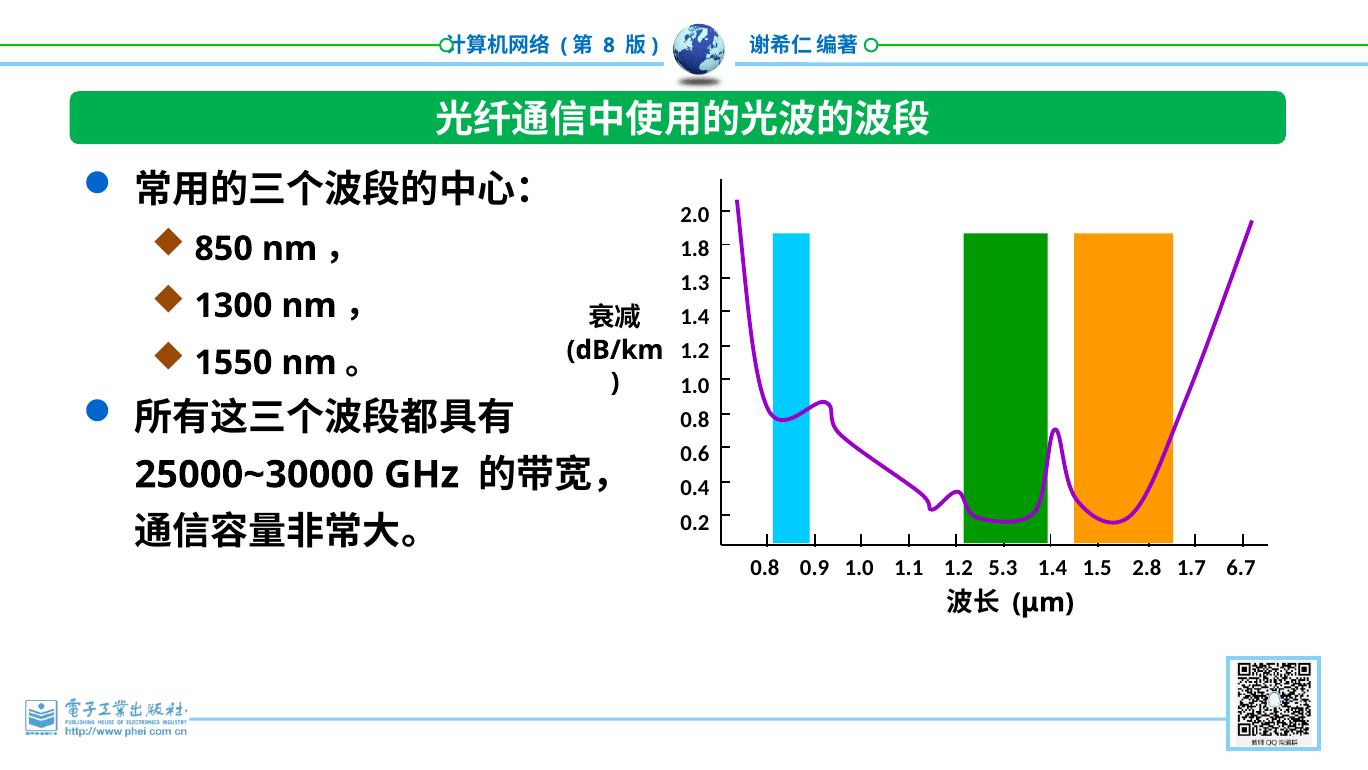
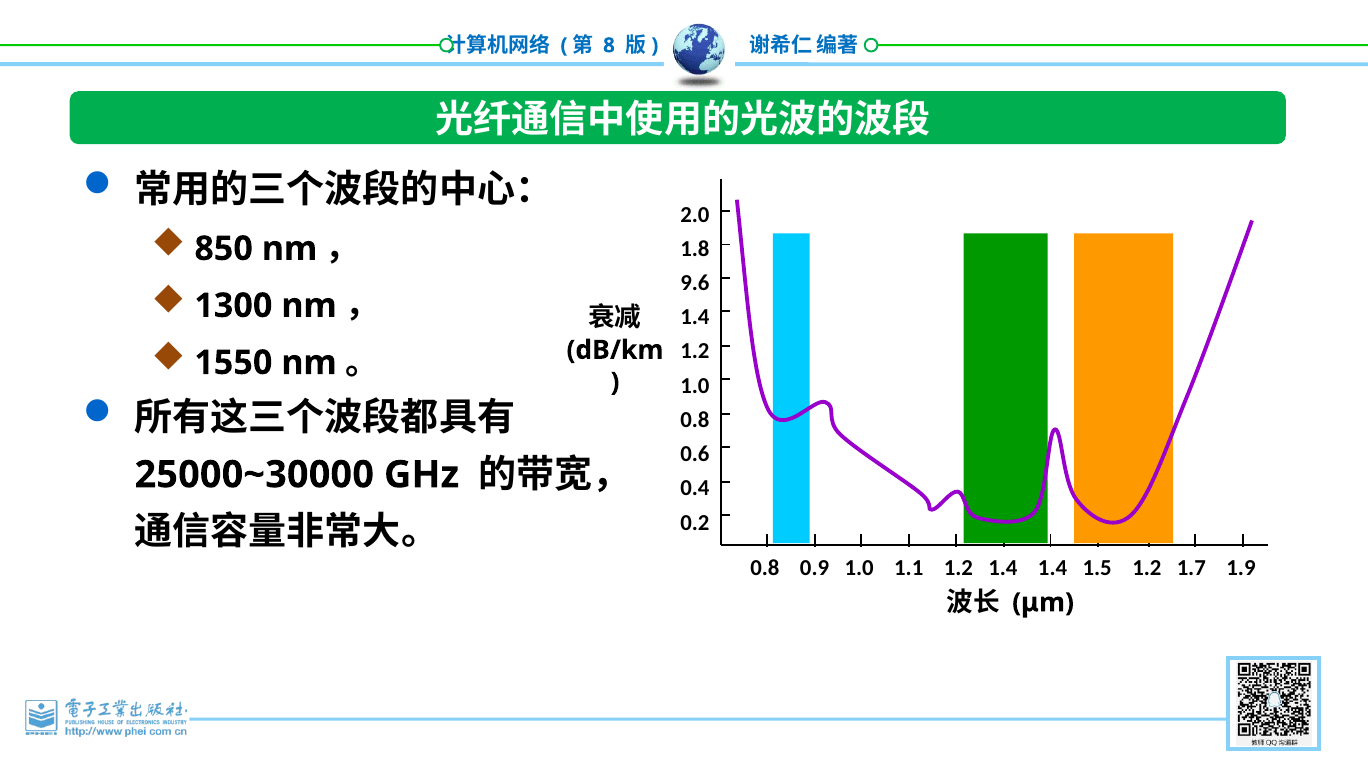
1.3: 1.3 -> 9.6 (695, 283)
1.2 5.3: 5.3 -> 1.4 (1003, 567)
1.5 2.8: 2.8 -> 1.2 (1147, 567)
6.7: 6.7 -> 1.9 (1241, 567)
